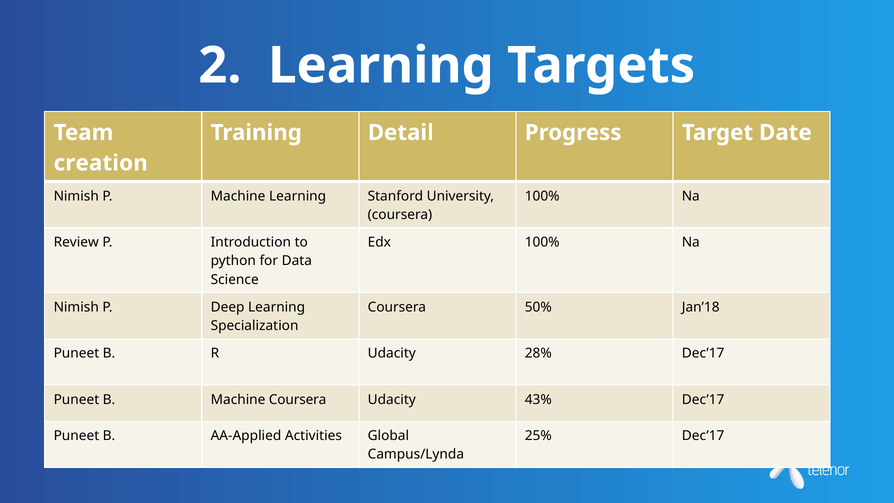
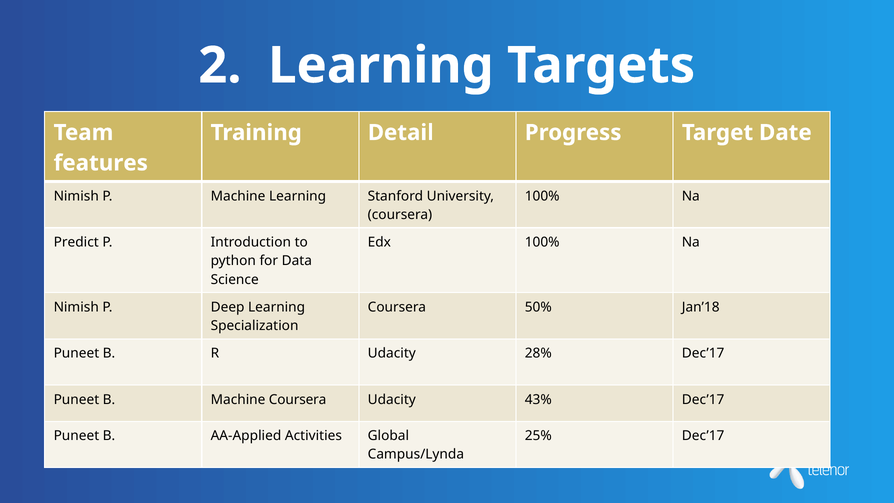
creation: creation -> features (101, 163)
Review: Review -> Predict (76, 242)
